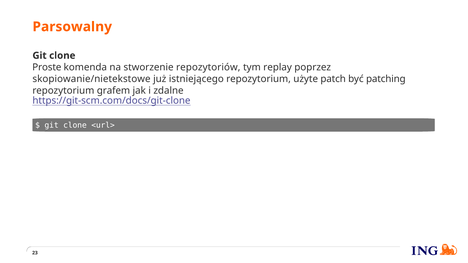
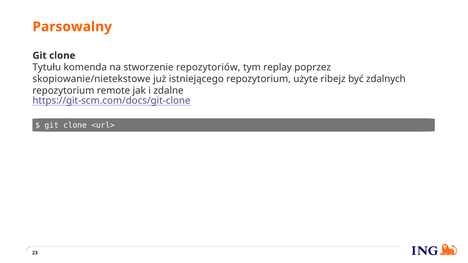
Proste: Proste -> Tytułu (47, 67)
patch: patch -> ribejz (333, 79)
patching: patching -> zdalnych (386, 79)
grafem: grafem -> remote (113, 91)
